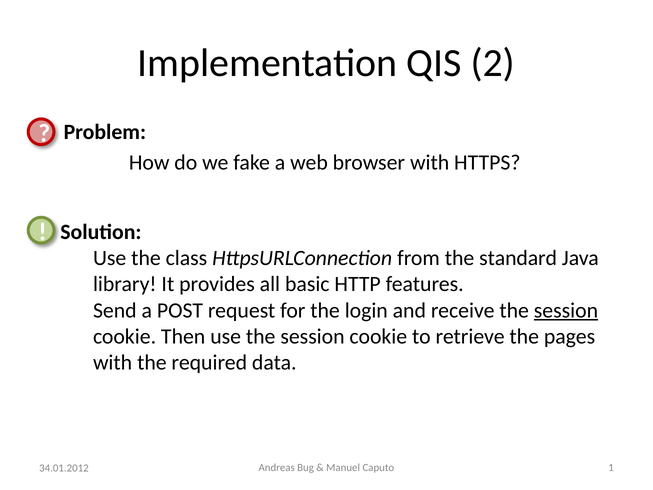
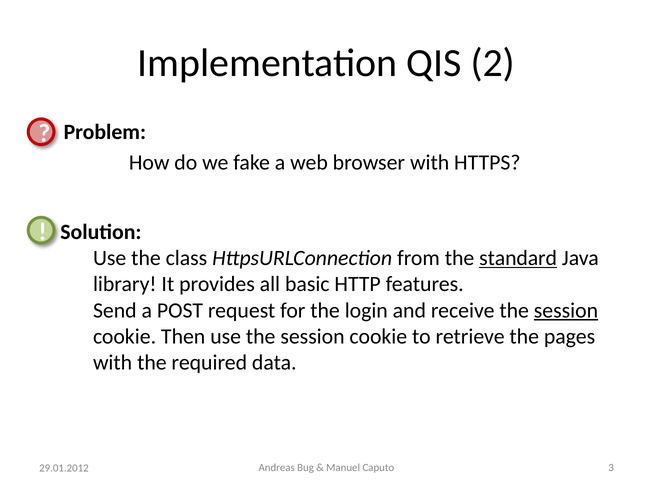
standard underline: none -> present (518, 258)
1: 1 -> 3 (611, 468)
34.01.2012: 34.01.2012 -> 29.01.2012 (64, 468)
